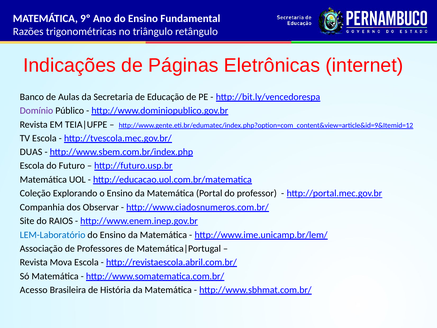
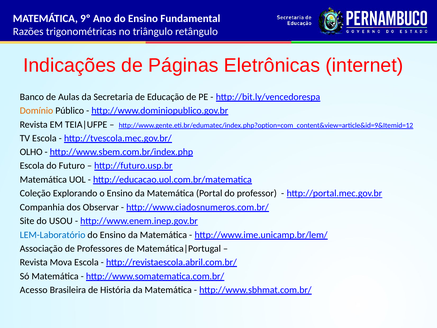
Domínio colour: purple -> orange (36, 111)
DUAS: DUAS -> OLHO (31, 152)
RAIOS: RAIOS -> USOU (61, 221)
